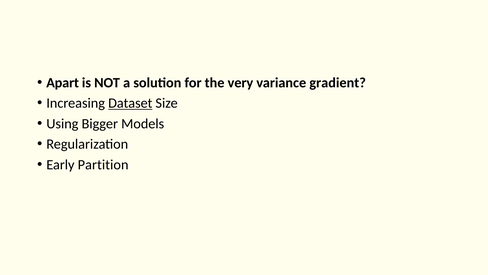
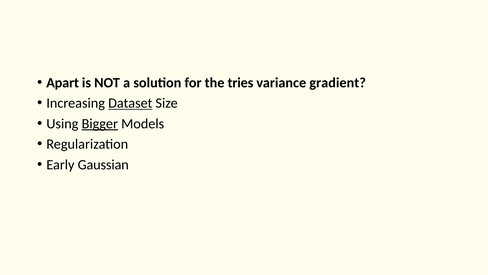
very: very -> tries (240, 83)
Bigger underline: none -> present (100, 123)
Partition: Partition -> Gaussian (103, 164)
